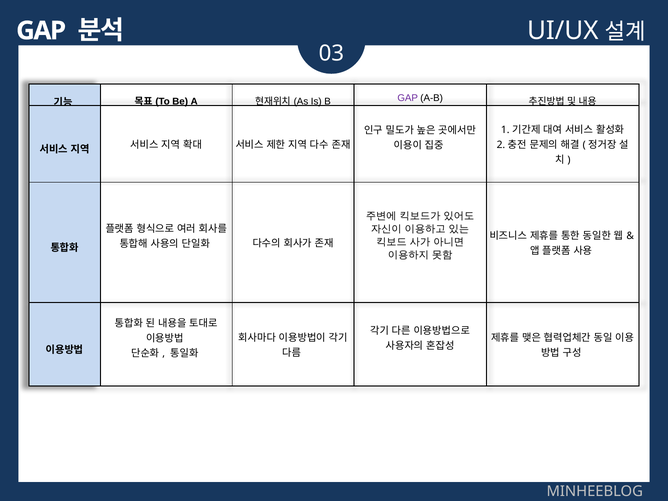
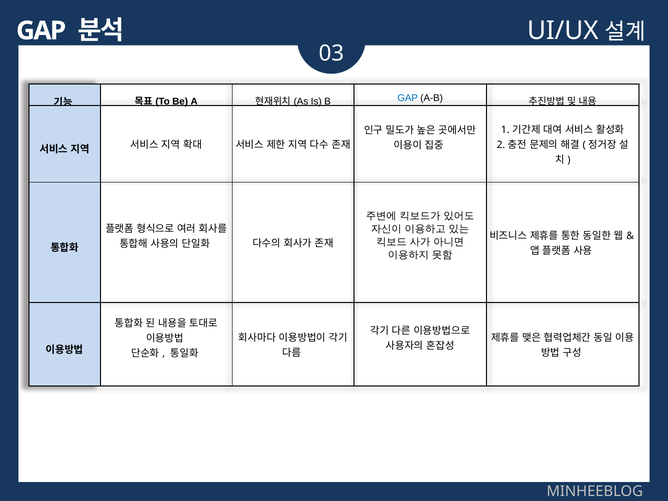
GAP colour: purple -> blue (408, 98)
